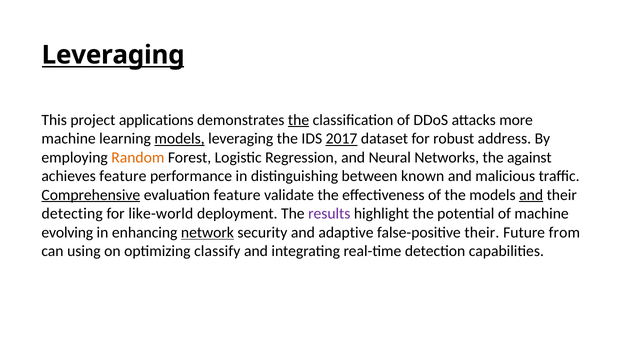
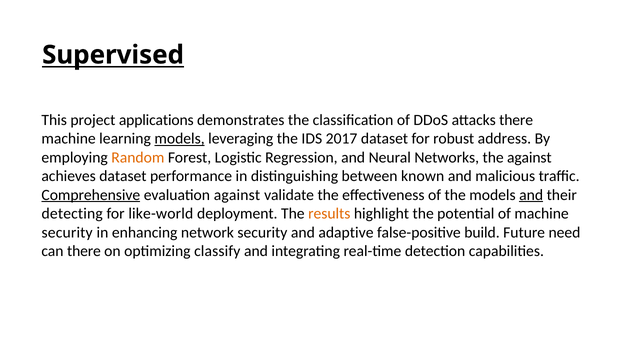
Leveraging: Leveraging -> Supervised (113, 55)
the underline: present -> none (299, 120)
attacks more: more -> there (516, 120)
2017 underline: present -> none (342, 138)
achieves feature: feature -> dataset (123, 176)
evaluation feature: feature -> against (237, 195)
results colour: purple -> orange (329, 213)
evolving: evolving -> security (67, 232)
network underline: present -> none (207, 232)
false-positive their: their -> build (482, 232)
from: from -> need (564, 232)
can using: using -> there (84, 251)
